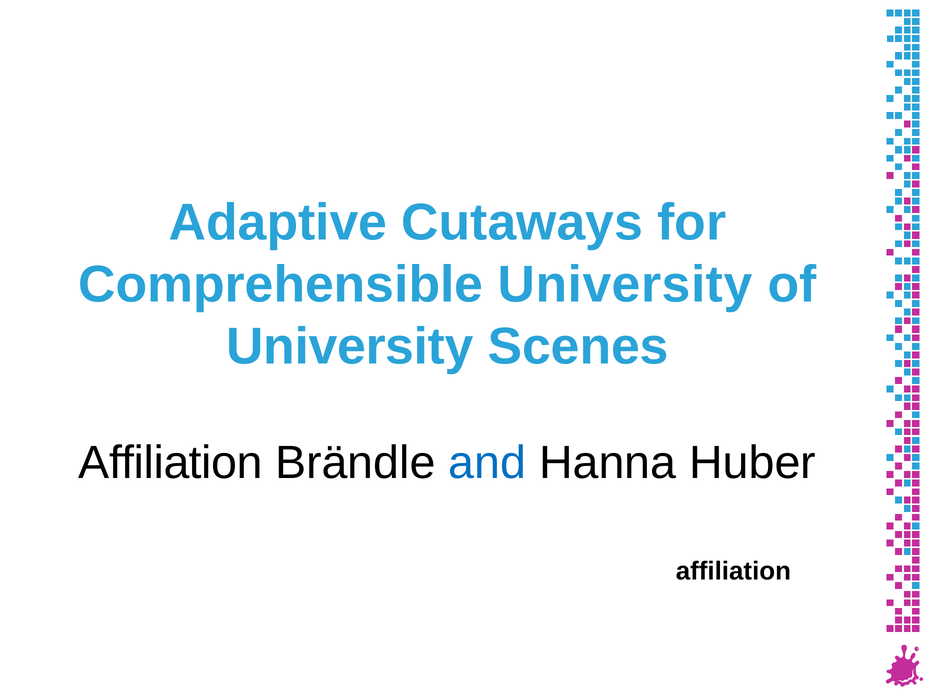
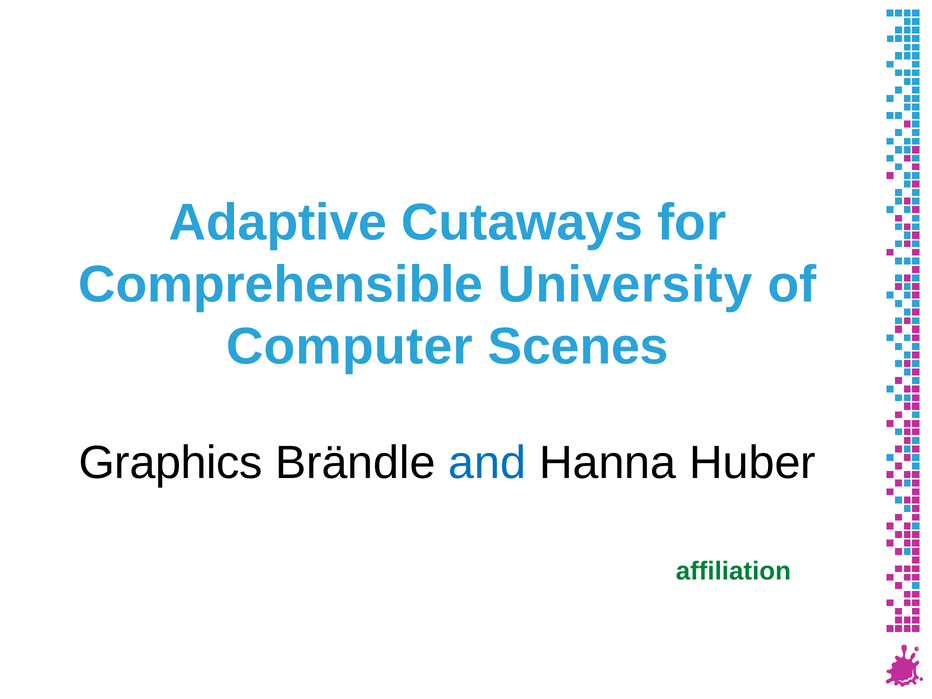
University: University -> Computer (350, 347)
Affiliation: Affiliation -> Graphics (170, 463)
affiliation colour: black -> green (733, 571)
